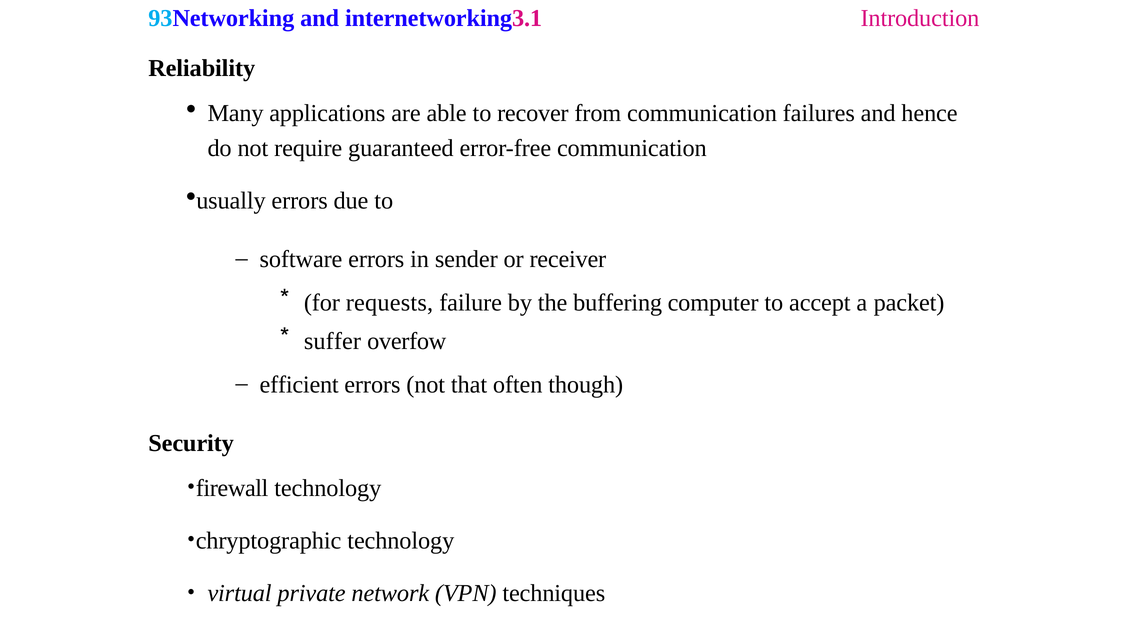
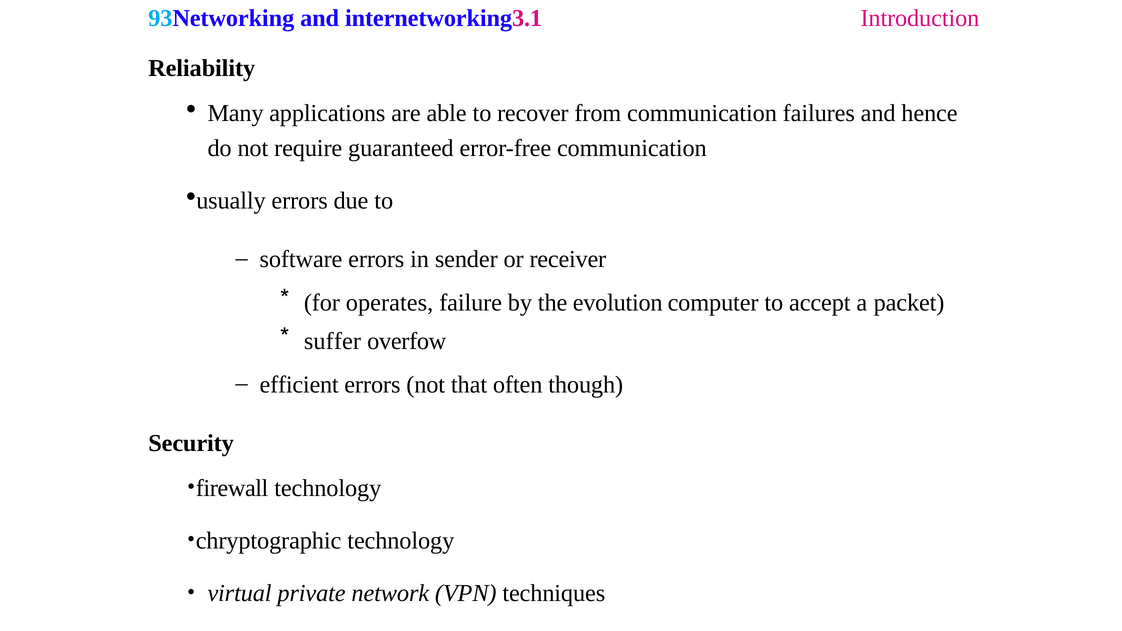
requests: requests -> operates (390, 303)
buffering: buffering -> evolution (618, 303)
